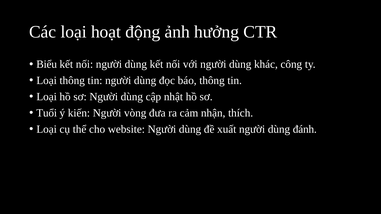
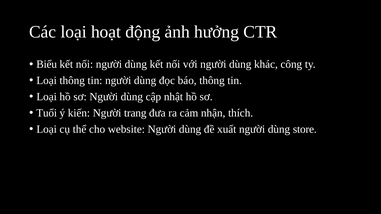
vòng: vòng -> trang (135, 113)
đánh: đánh -> store (305, 129)
